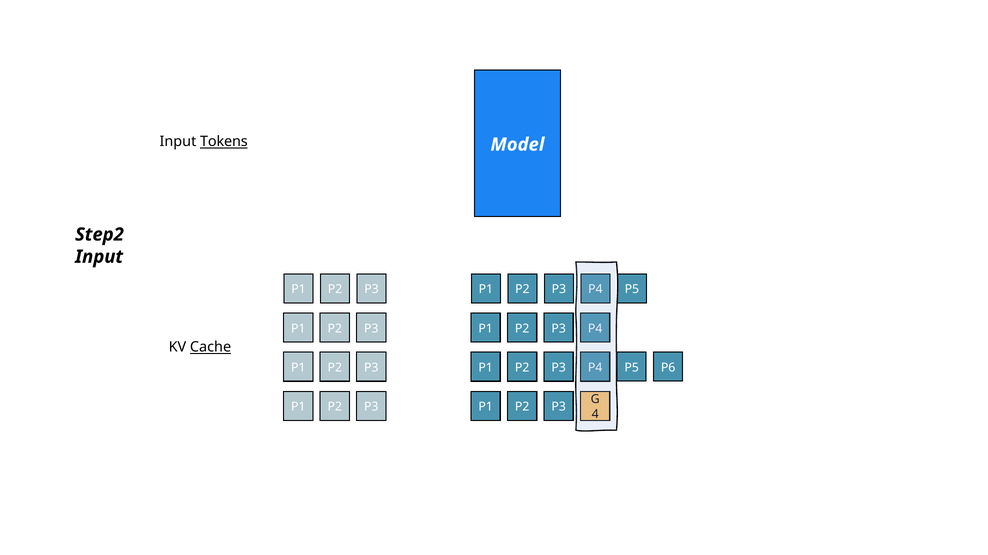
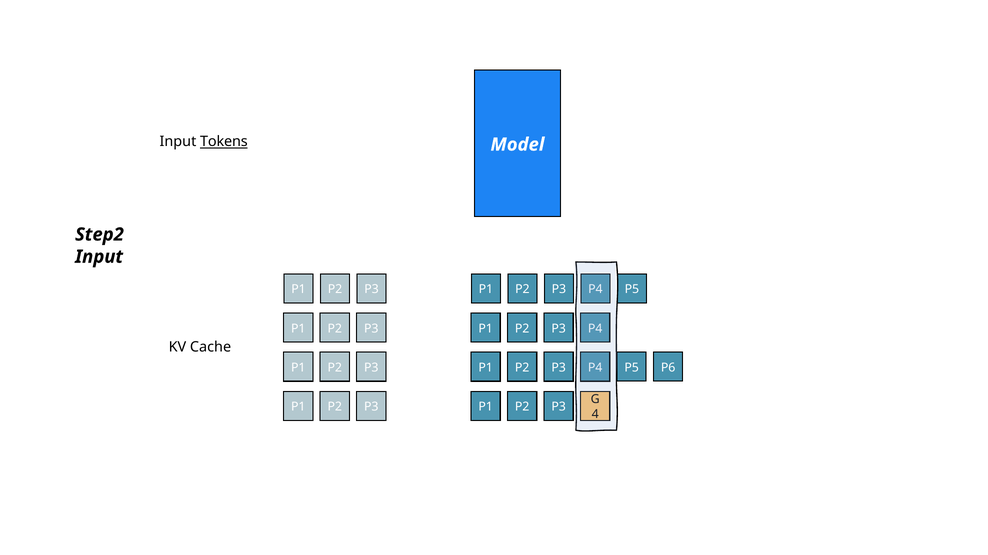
Cache underline: present -> none (211, 348)
